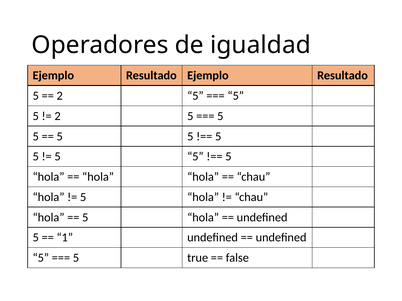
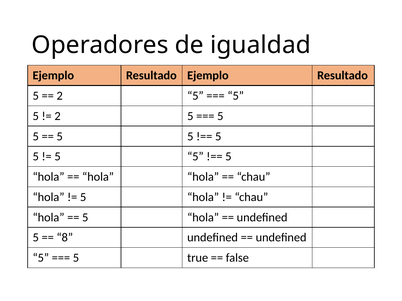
1: 1 -> 8 (65, 238)
